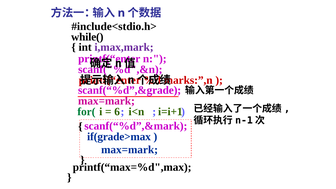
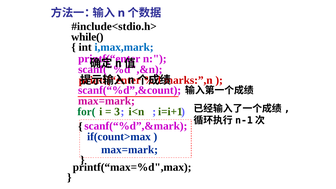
i,max,mark colour: purple -> blue (124, 47)
scanf(“%d”,&grade: scanf(“%d”,&grade -> scanf(“%d”,&count (130, 90)
6: 6 -> 3 (117, 112)
if(grade>max: if(grade>max -> if(count>max (119, 137)
